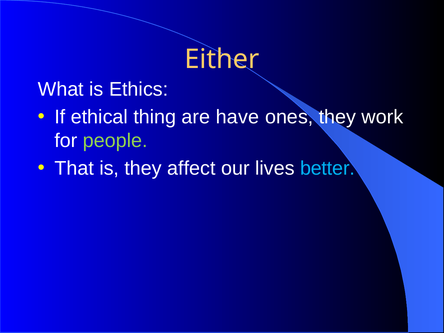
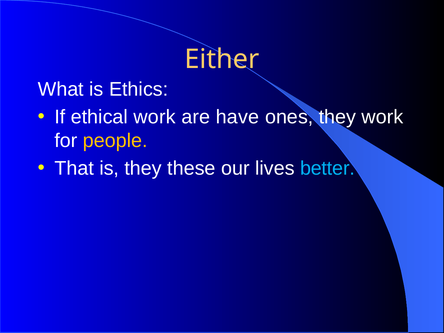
ethical thing: thing -> work (155, 117)
people colour: light green -> yellow (115, 141)
affect: affect -> these (191, 168)
